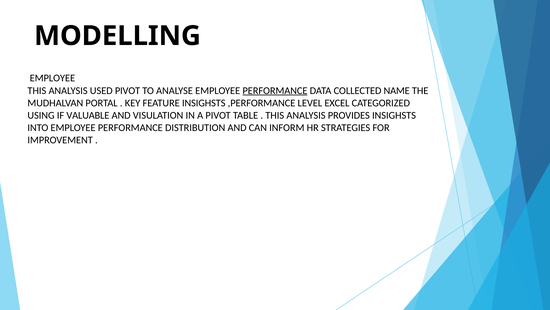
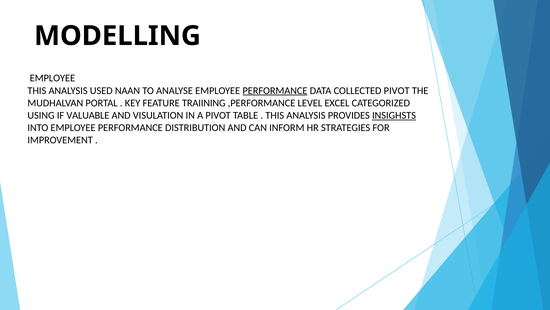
USED PIVOT: PIVOT -> NAAN (127, 90)
COLLECTED NAME: NAME -> PIVOT (397, 90)
FEATURE INSIGHSTS: INSIGHSTS -> TRAIINING (204, 103)
INSIGHSTS underline: none -> present (394, 115)
